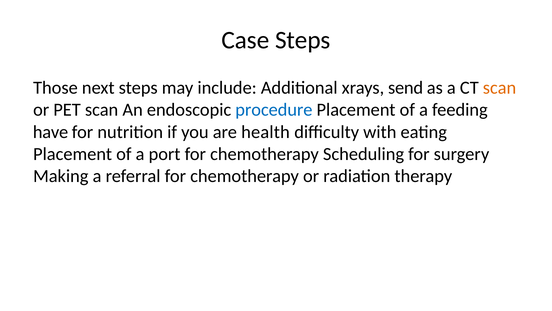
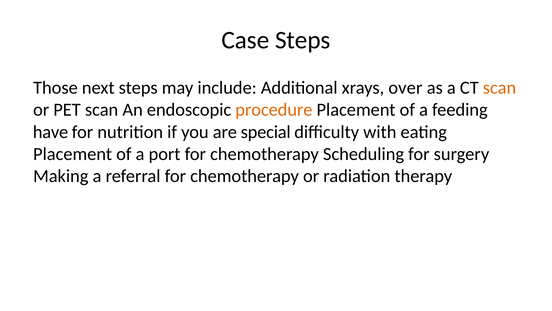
send: send -> over (405, 88)
procedure colour: blue -> orange (274, 110)
health: health -> special (266, 132)
